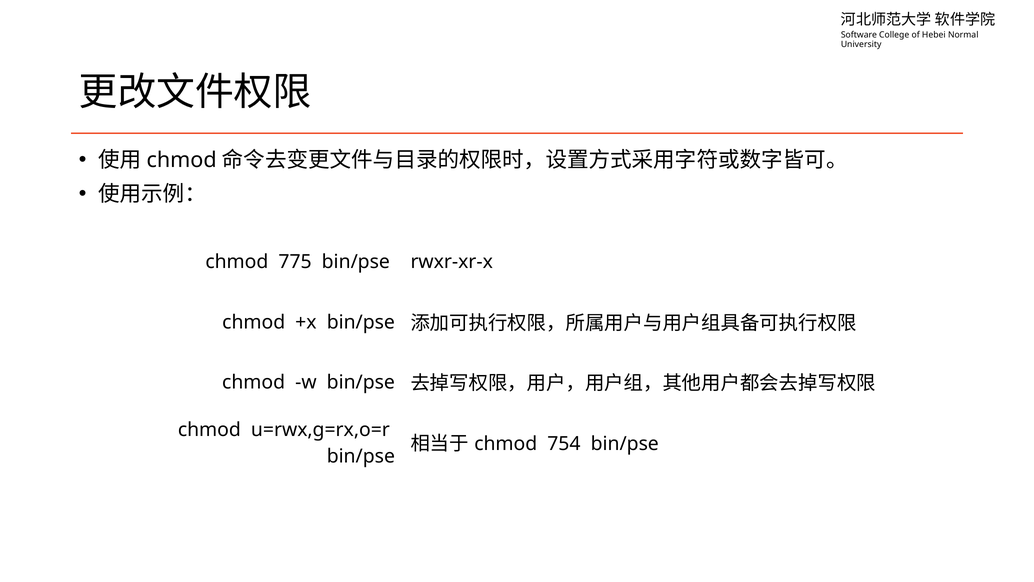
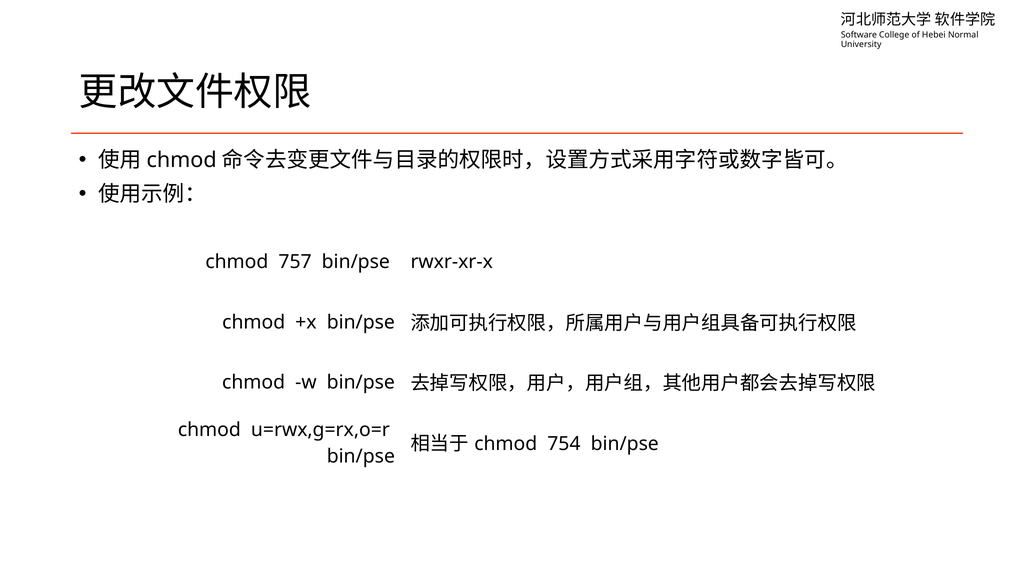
775: 775 -> 757 (295, 262)
